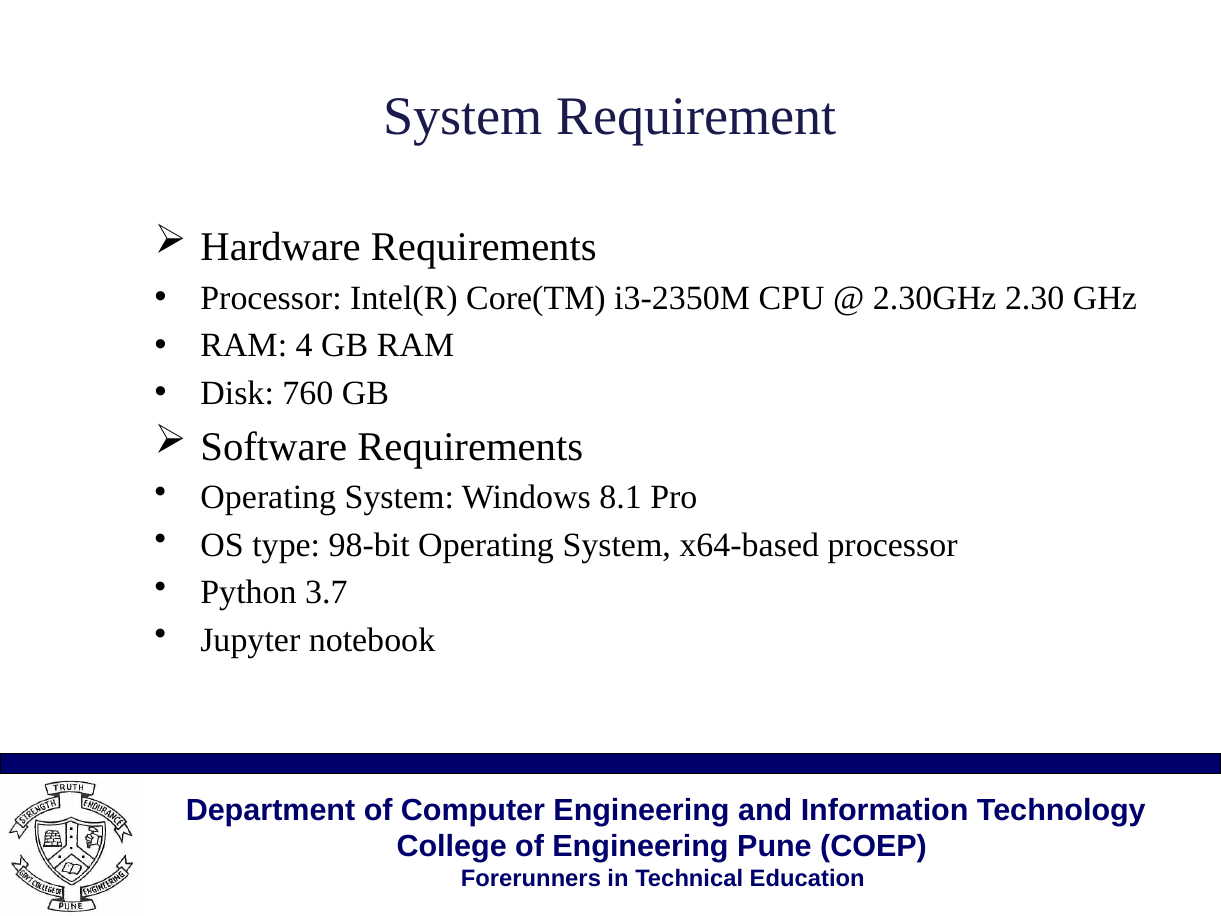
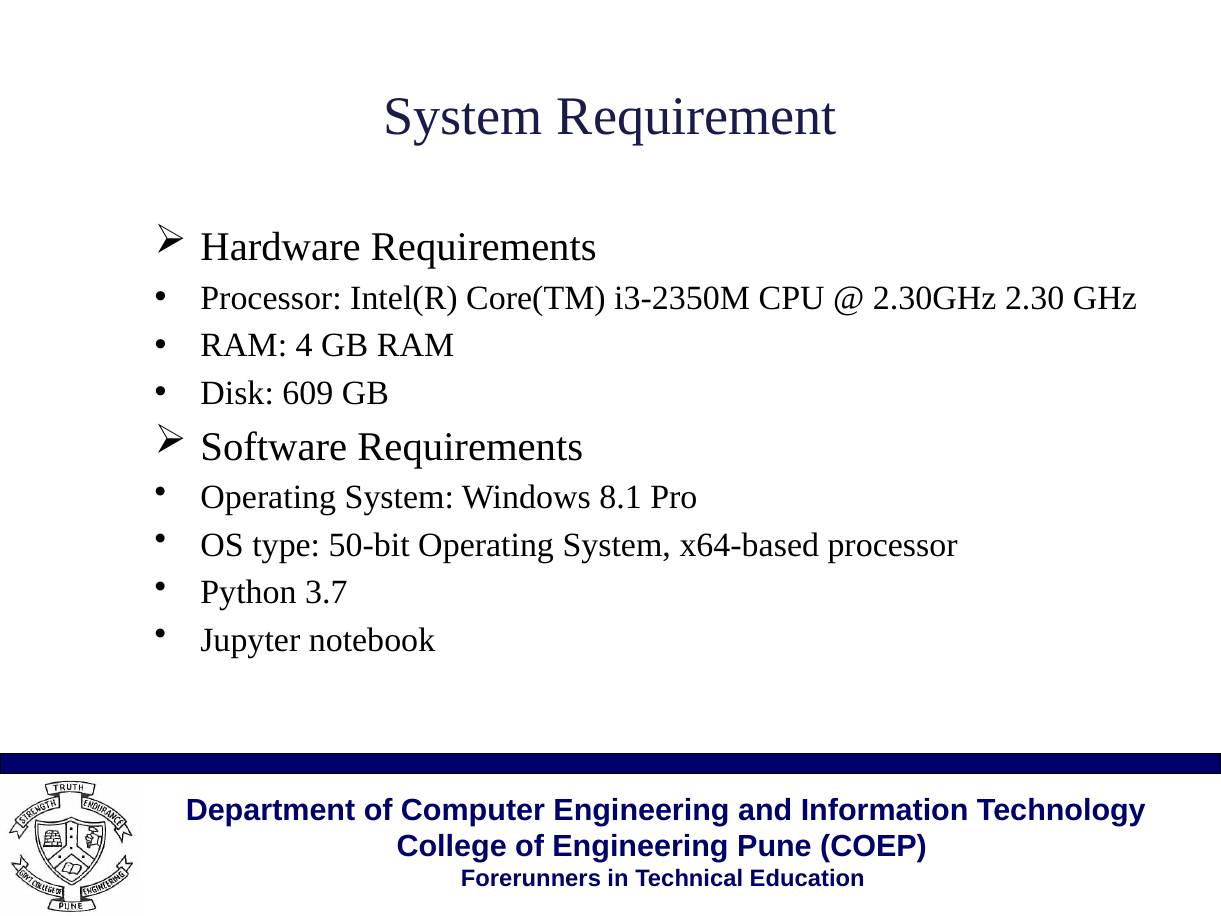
760: 760 -> 609 (308, 393)
98-bit: 98-bit -> 50-bit (369, 545)
